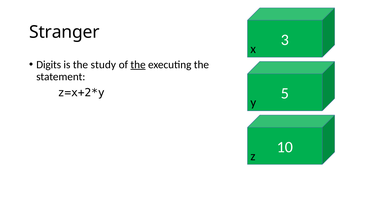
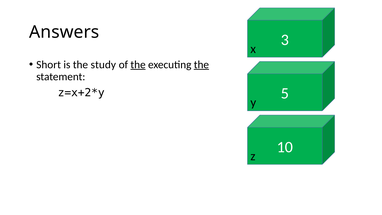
Stranger: Stranger -> Answers (64, 32)
Digits: Digits -> Short (49, 65)
the underline: none -> present (201, 65)
